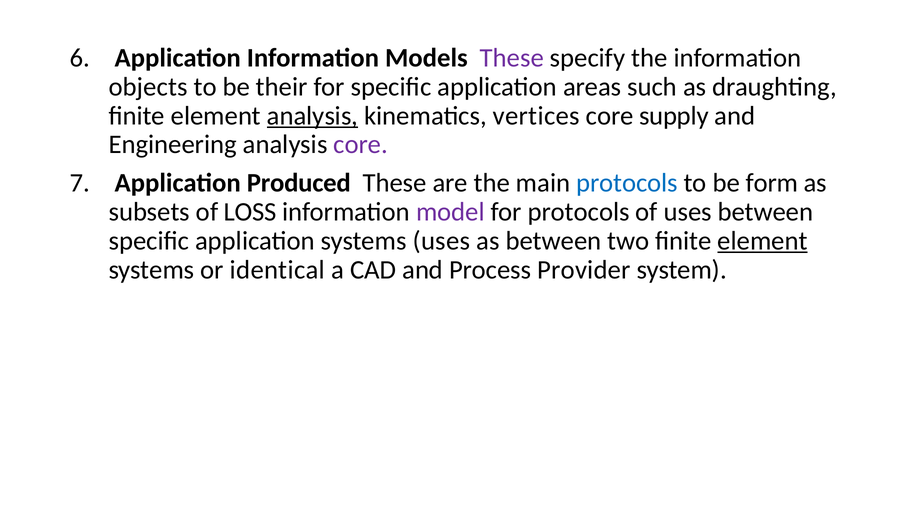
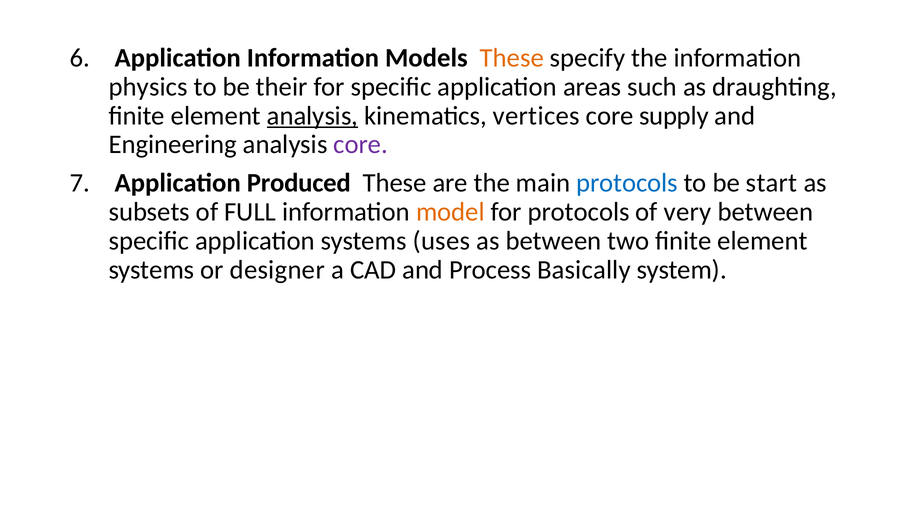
These colour: purple -> orange (512, 58)
objects: objects -> physics (148, 87)
form: form -> start (772, 183)
LOSS: LOSS -> FULL (250, 212)
model colour: purple -> orange (450, 212)
of uses: uses -> very (688, 212)
element underline: present -> none (763, 241)
identical: identical -> designer (277, 270)
Provider: Provider -> Basically (584, 270)
